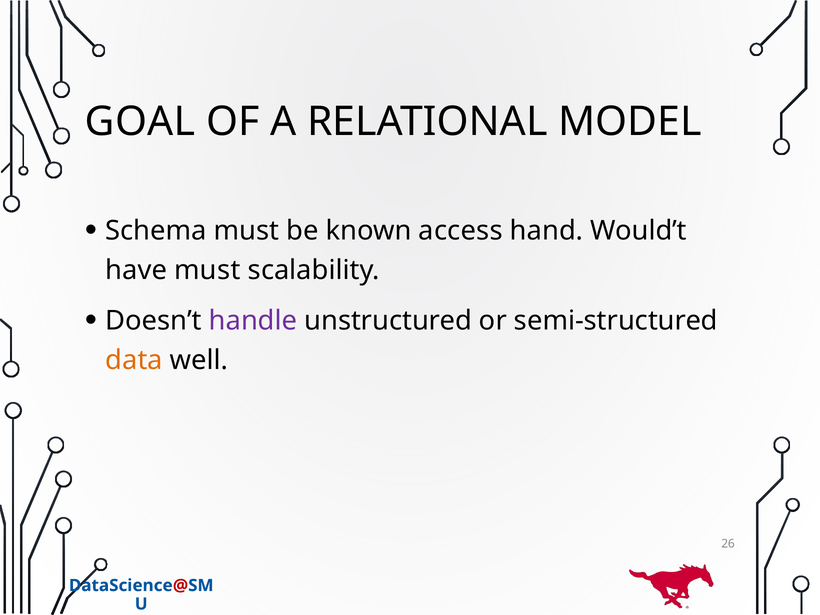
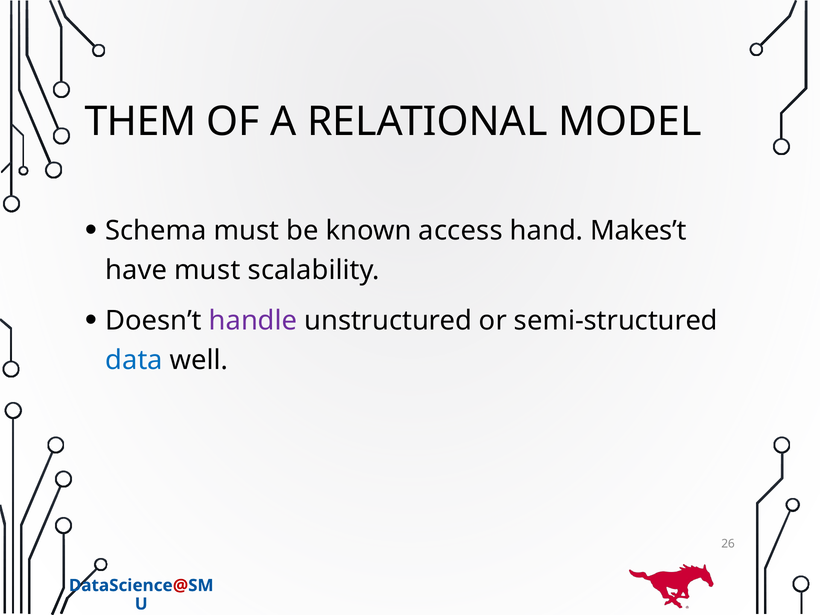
GOAL: GOAL -> THEM (141, 121)
Would’t: Would’t -> Makes’t (639, 231)
data colour: orange -> blue (134, 360)
